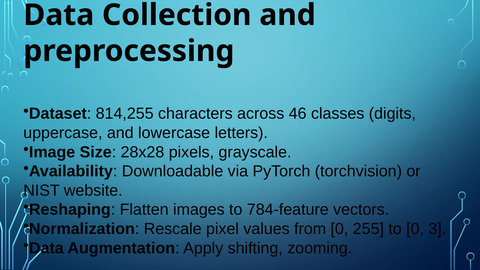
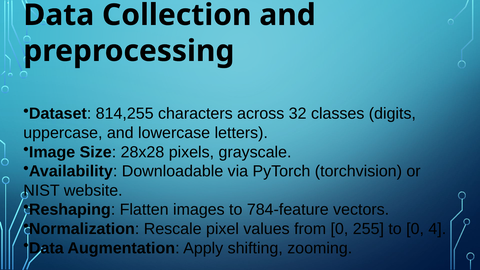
46: 46 -> 32 (298, 114)
3: 3 -> 4 (437, 229)
